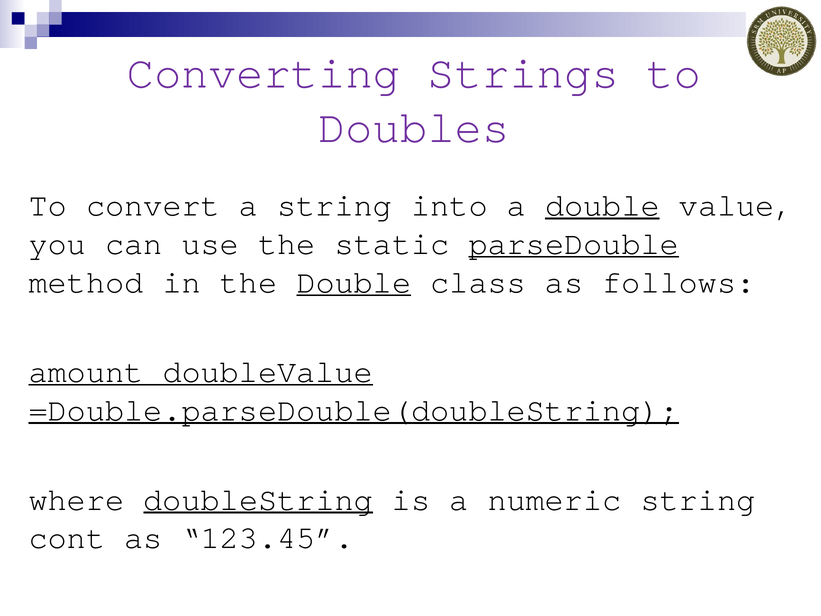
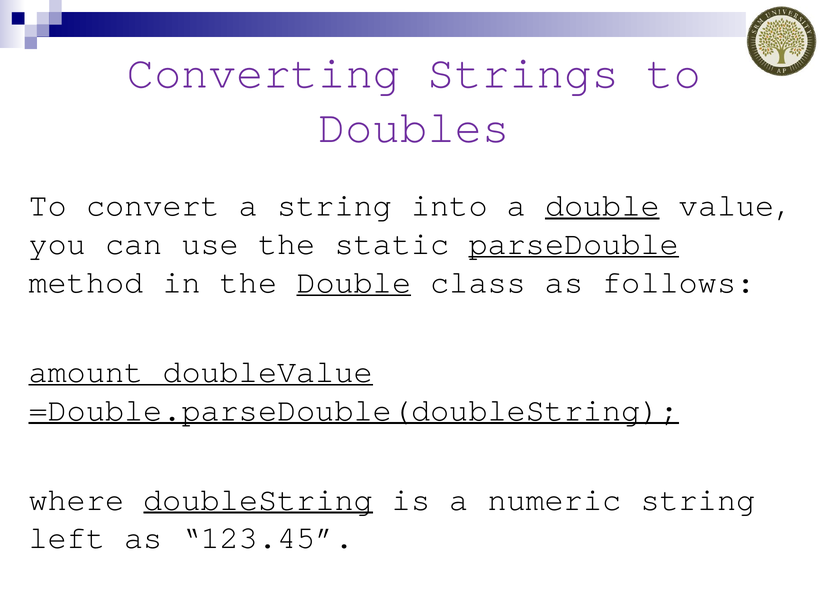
cont: cont -> left (67, 538)
